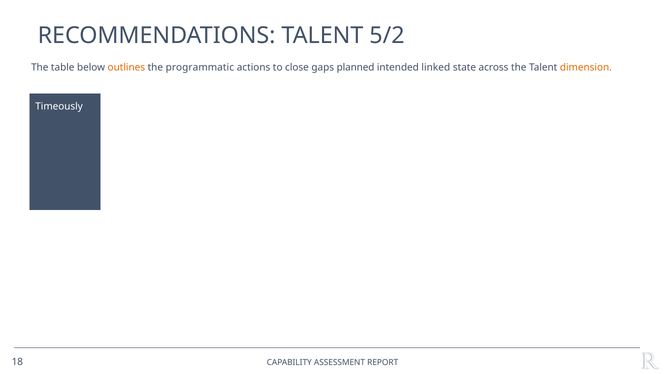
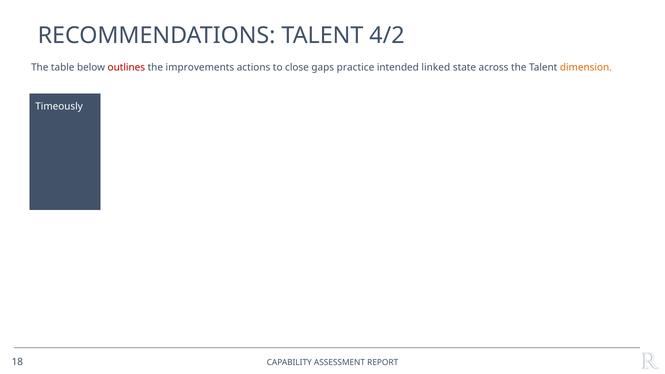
5/2: 5/2 -> 4/2 (387, 35)
outlines colour: orange -> red (126, 67)
programmatic: programmatic -> improvements (200, 67)
planned: planned -> practice (355, 67)
